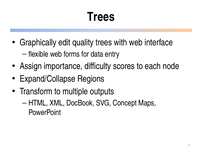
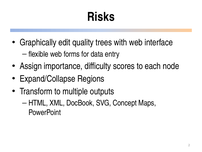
Trees: Trees -> Risks (101, 17)
